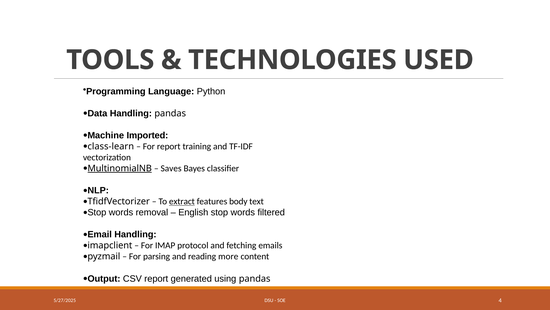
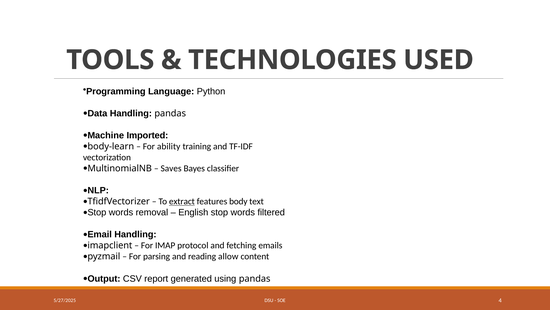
class-learn: class-learn -> body-learn (111, 146)
For report: report -> ability (169, 146)
MultinomialNB underline: present -> none (120, 168)
more: more -> allow (228, 256)
